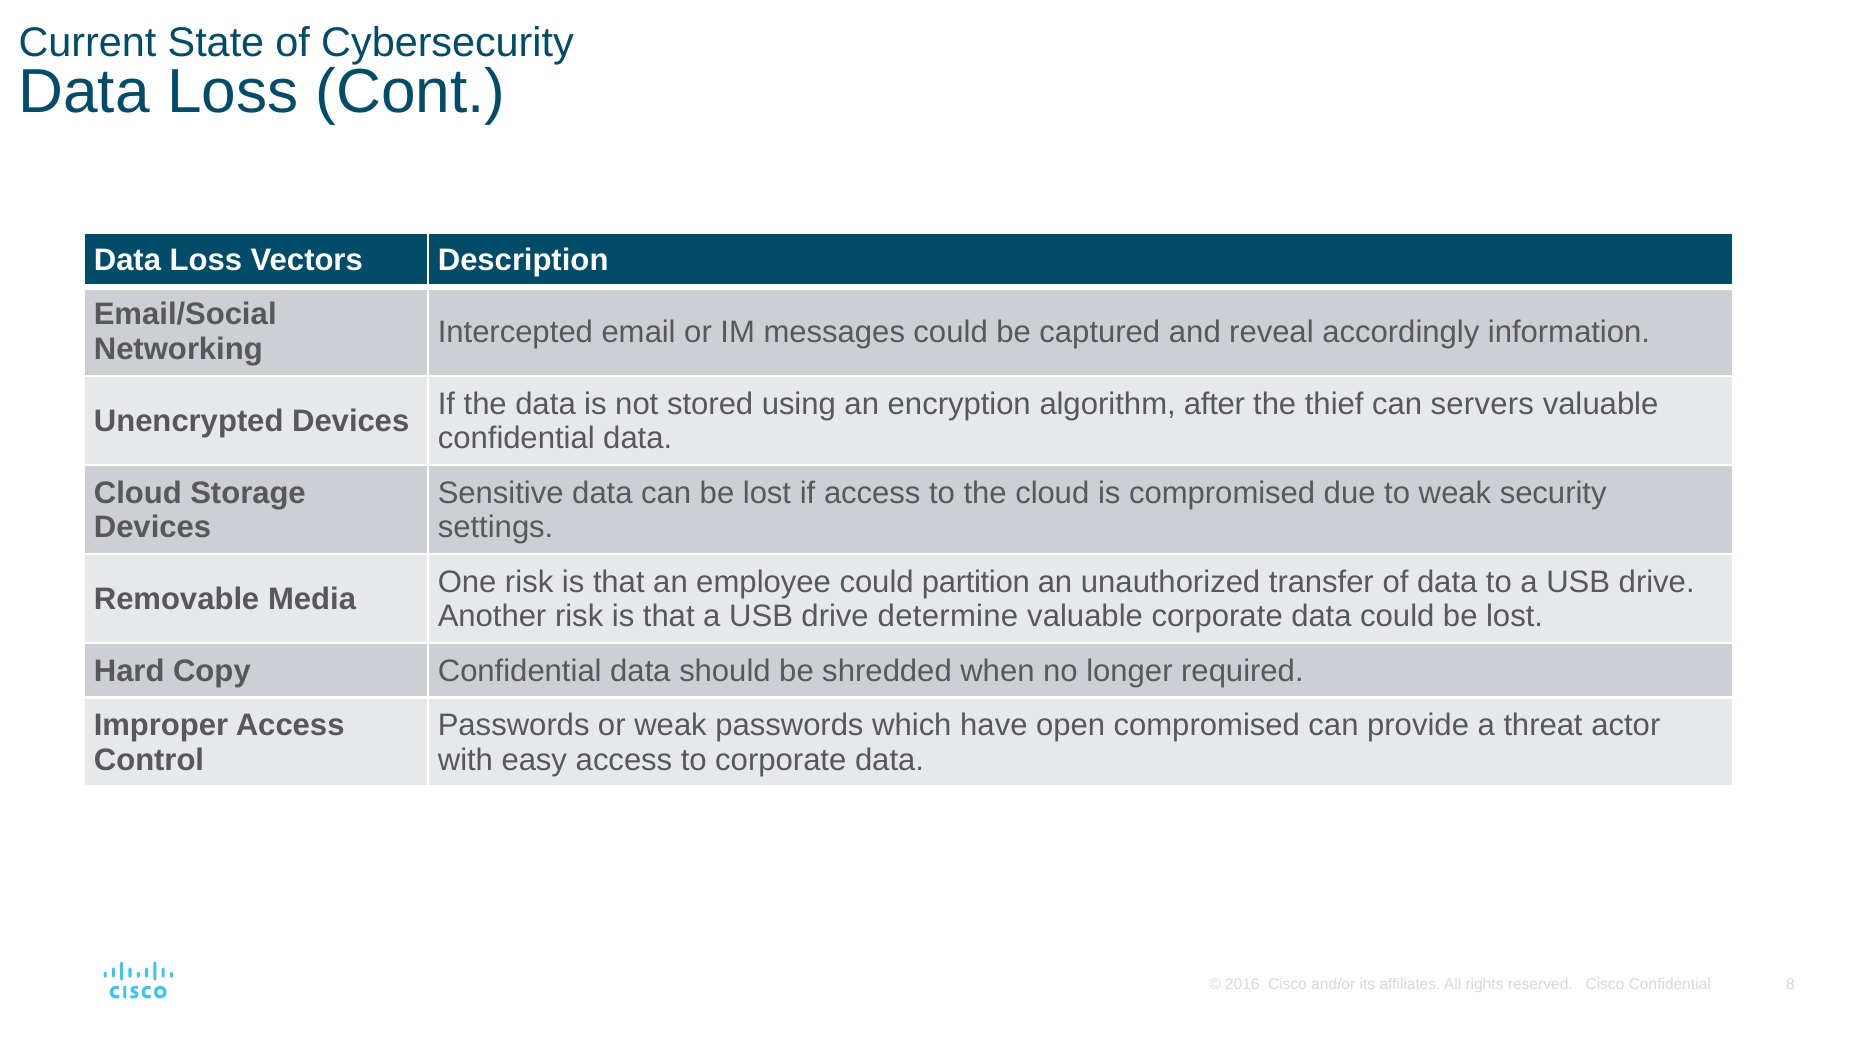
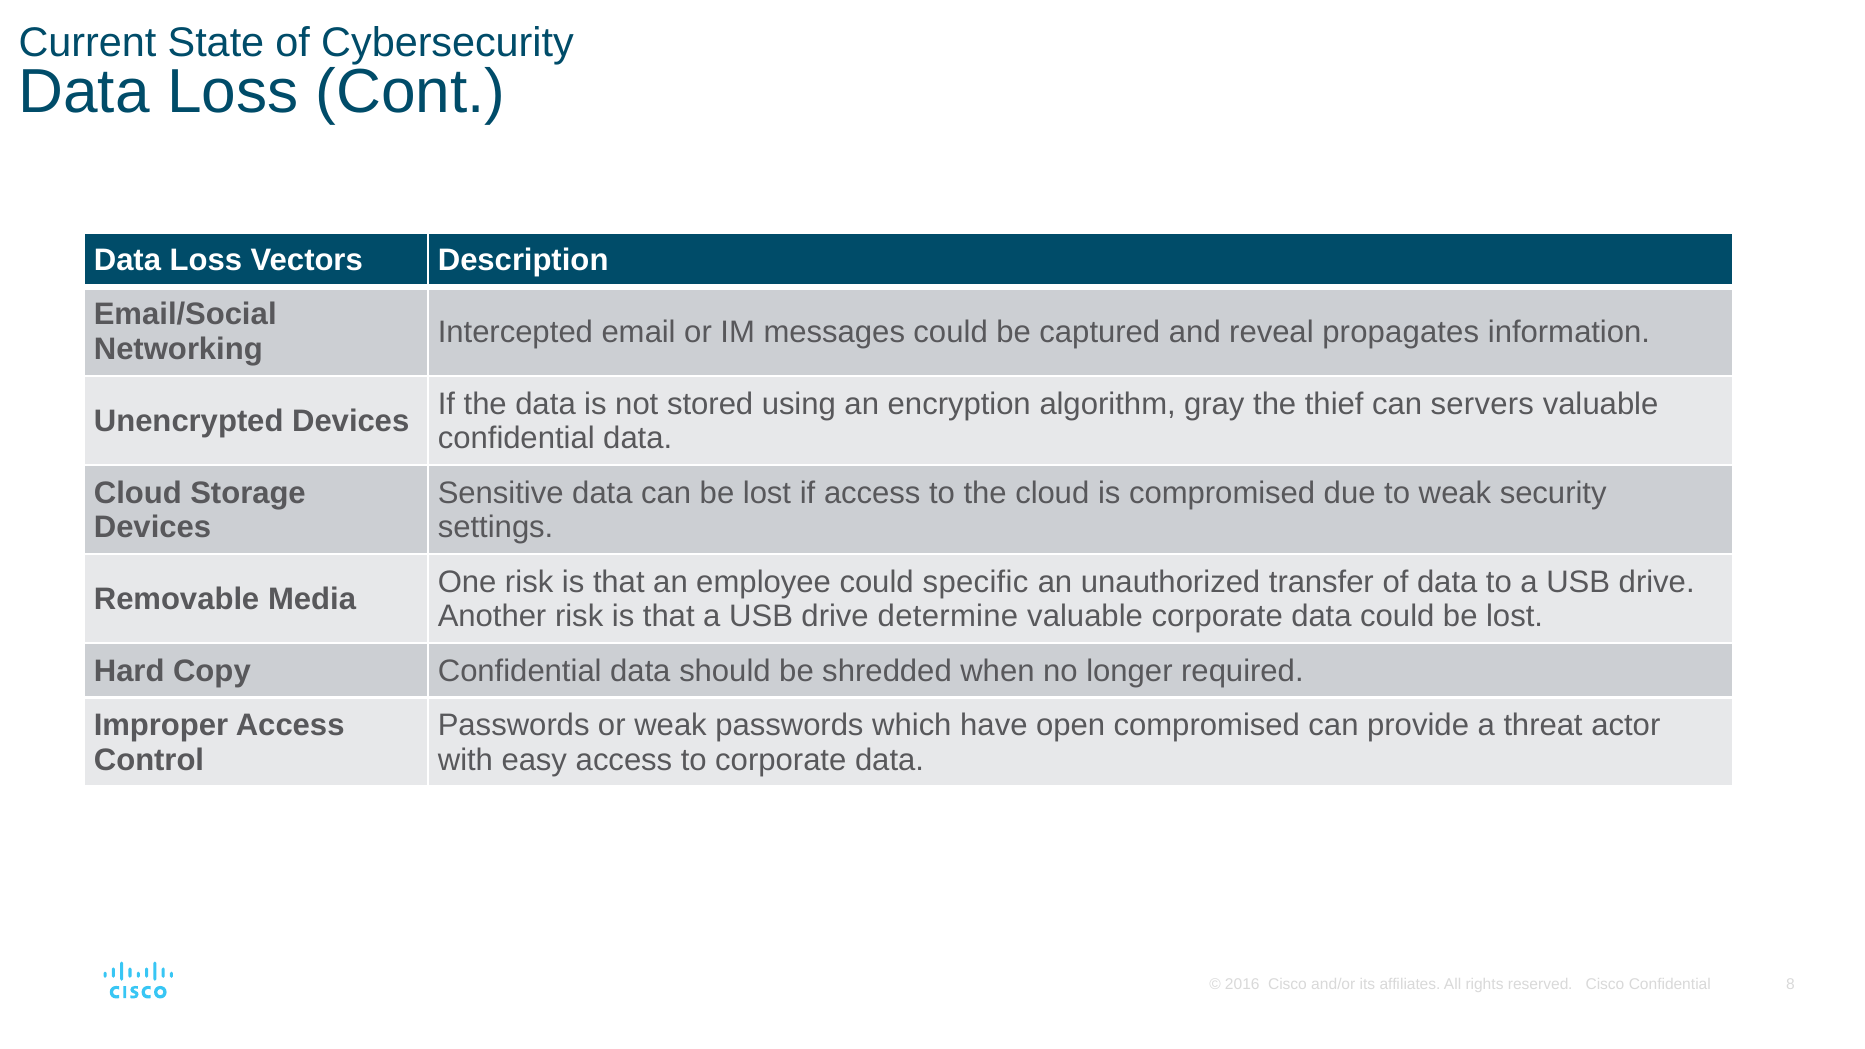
accordingly: accordingly -> propagates (1401, 332)
after: after -> gray (1214, 404)
partition: partition -> specific (976, 582)
